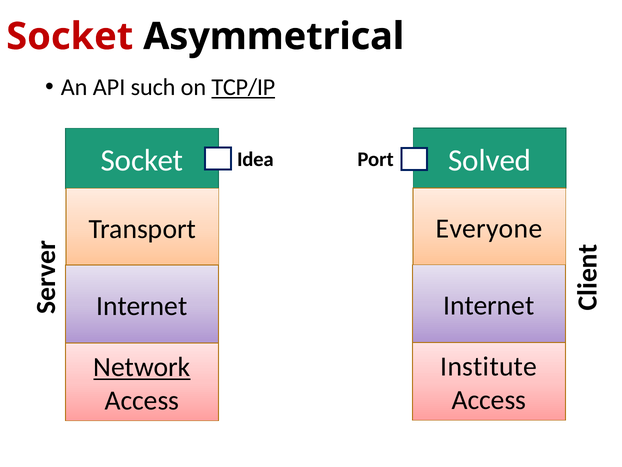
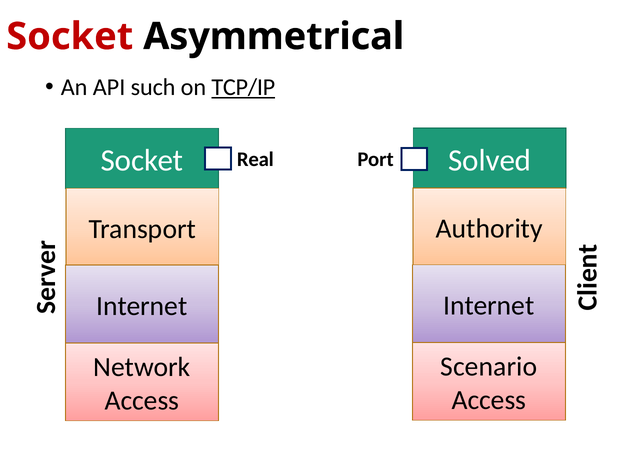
Idea: Idea -> Real (255, 159)
Everyone: Everyone -> Authority (489, 228)
Institute: Institute -> Scenario (489, 366)
Network underline: present -> none (142, 367)
